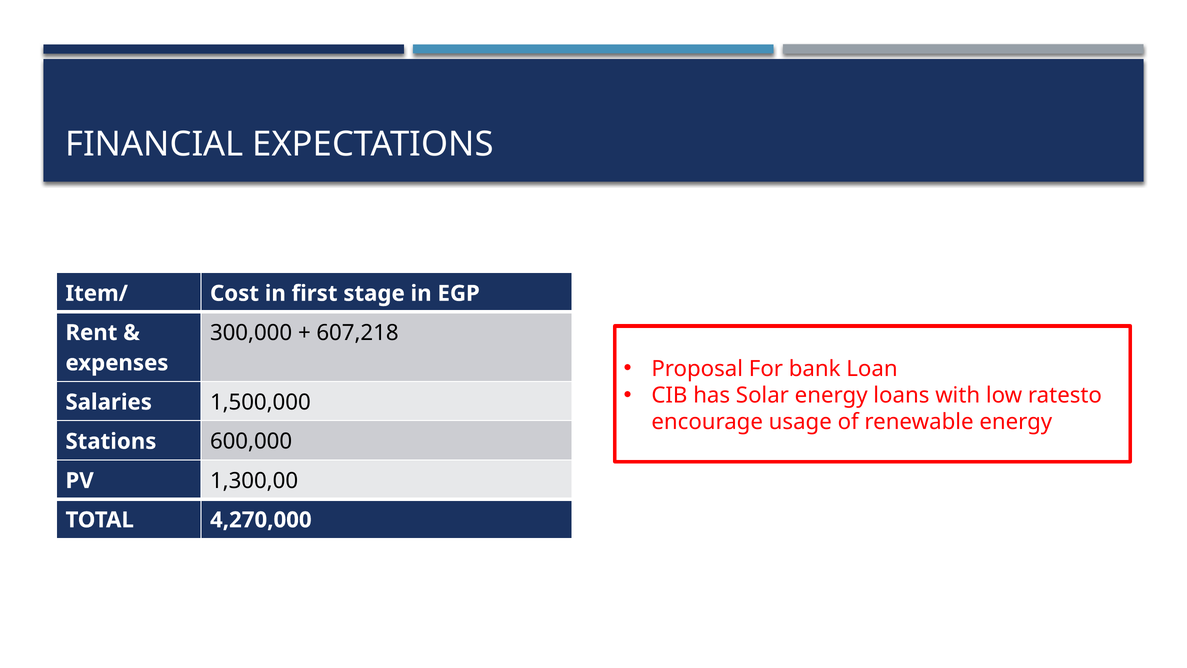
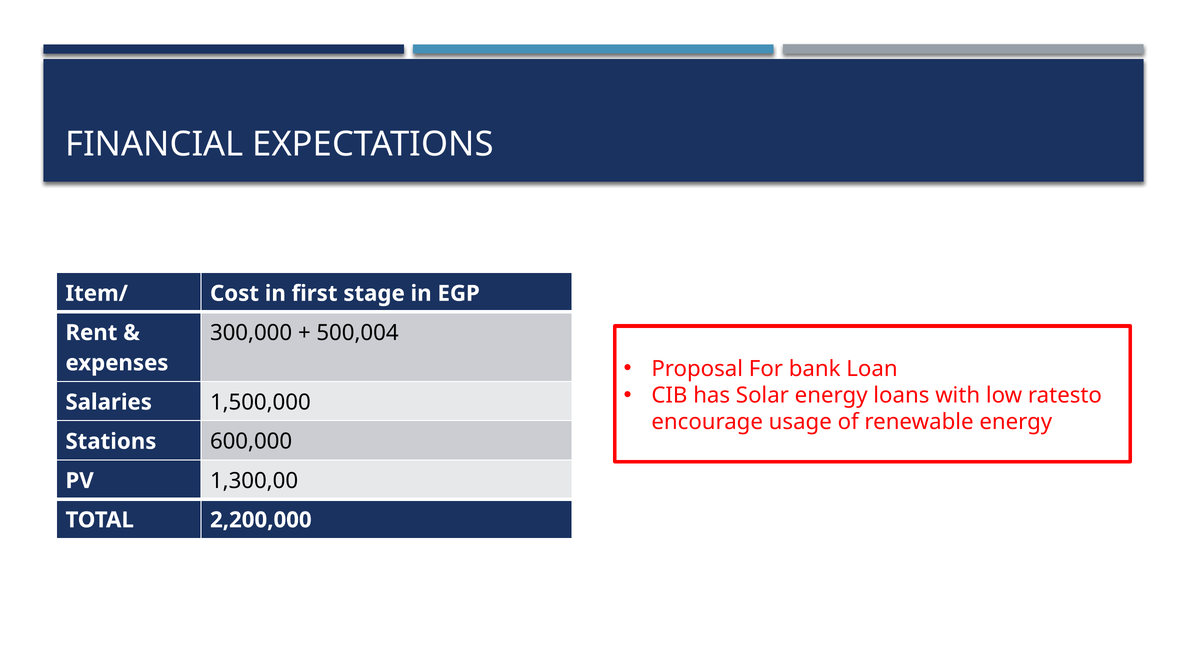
607,218: 607,218 -> 500,004 (358, 333)
4,270,000: 4,270,000 -> 2,200,000 (261, 520)
